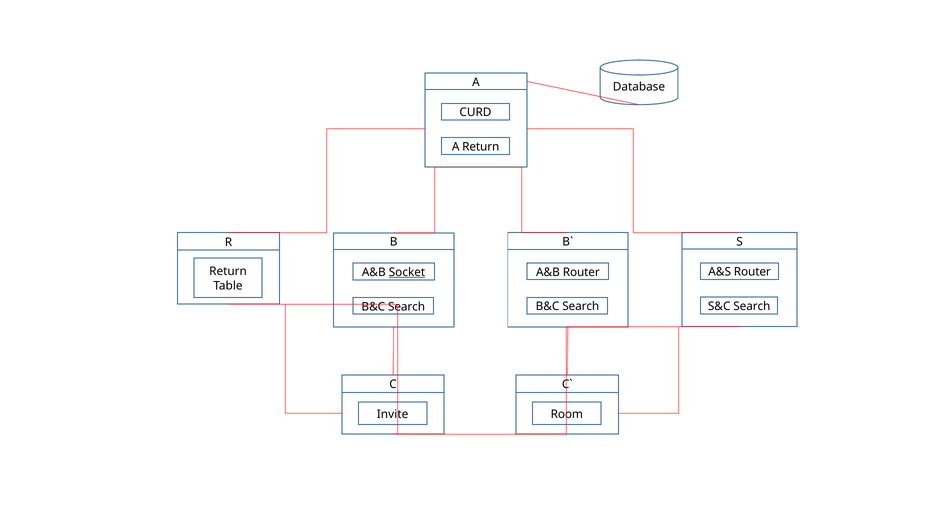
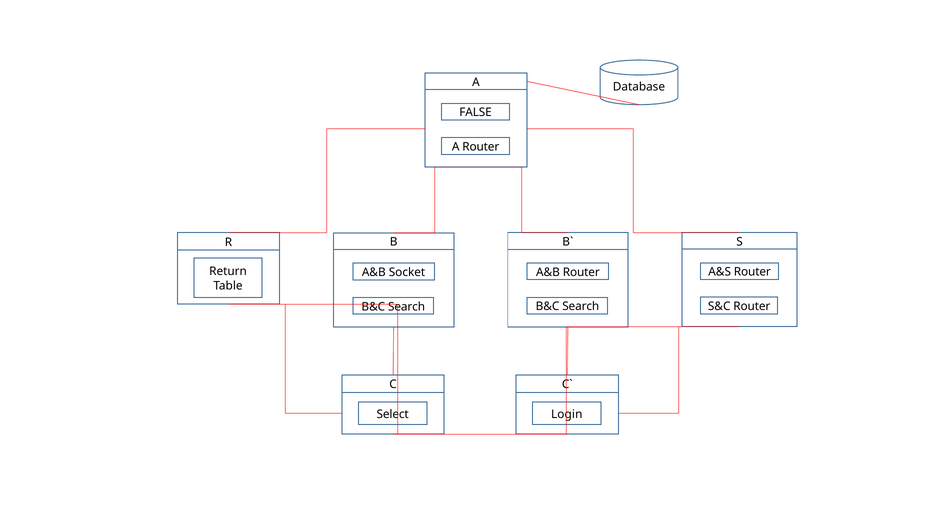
CURD: CURD -> FALSE (476, 112)
A Return: Return -> Router (481, 147)
Socket underline: present -> none (407, 272)
S&C Search: Search -> Router (752, 306)
Invite: Invite -> Select (393, 414)
Room: Room -> Login (567, 414)
